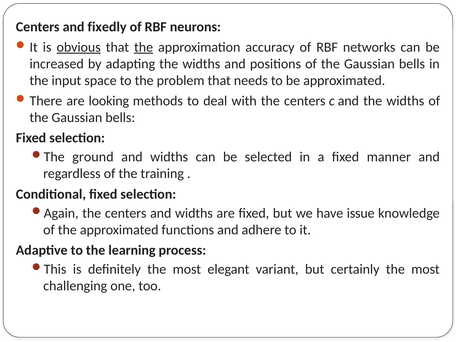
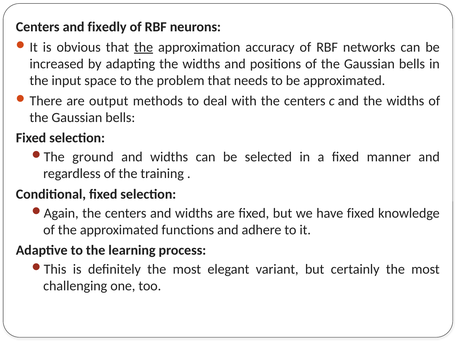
obvious underline: present -> none (79, 47)
looking: looking -> output (109, 101)
have issue: issue -> fixed (361, 213)
